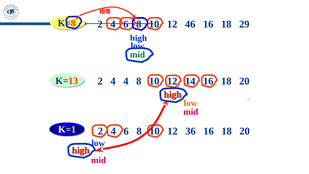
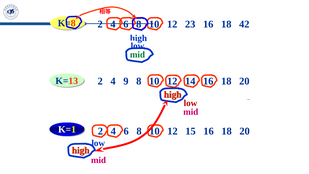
46: 46 -> 23 (190, 24)
29: 29 -> 42 (244, 24)
4 4: 4 -> 9 (126, 81)
low colour: orange -> red (190, 103)
36: 36 -> 15 (191, 131)
